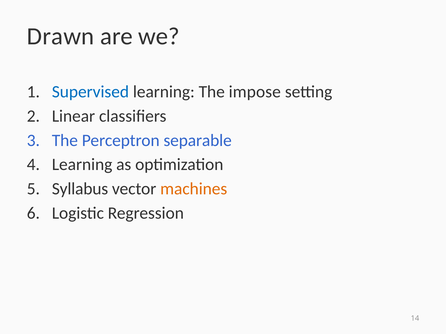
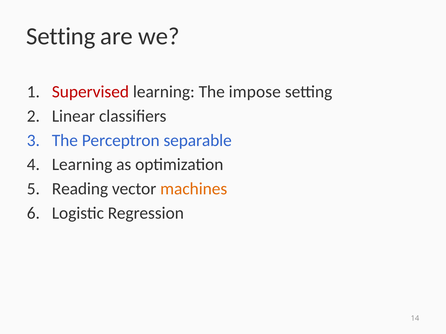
Drawn: Drawn -> Setting (61, 36)
Supervised colour: blue -> red (90, 92)
Syllabus: Syllabus -> Reading (80, 189)
